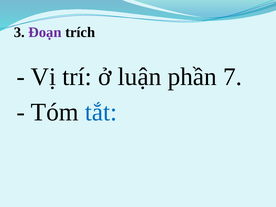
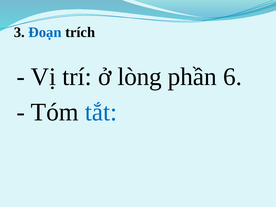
Đoạn colour: purple -> blue (45, 32)
luận: luận -> lòng (140, 77)
7: 7 -> 6 (233, 77)
